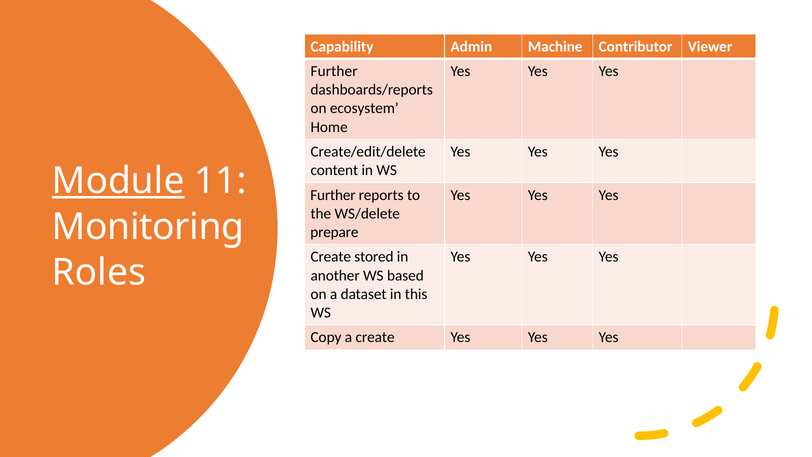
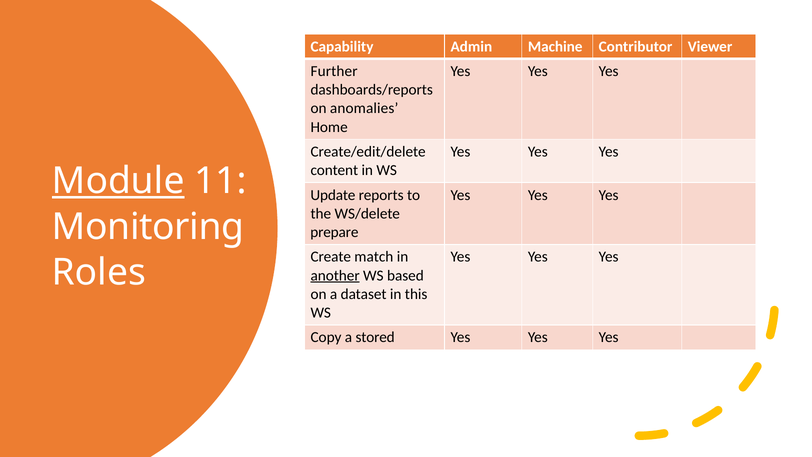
ecosystem: ecosystem -> anomalies (364, 108)
Further: Further -> Update (333, 195)
stored: stored -> match (374, 257)
another underline: none -> present (335, 275)
a create: create -> stored (375, 337)
